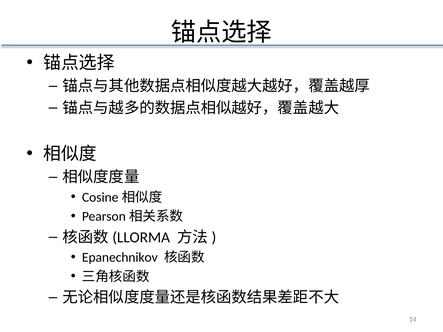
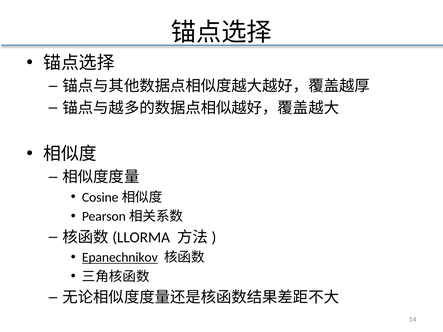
Epanechnikov underline: none -> present (120, 258)
